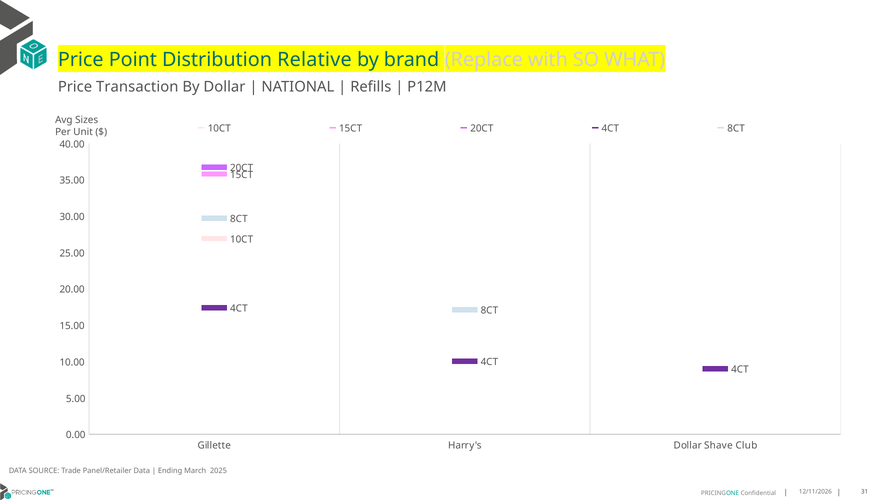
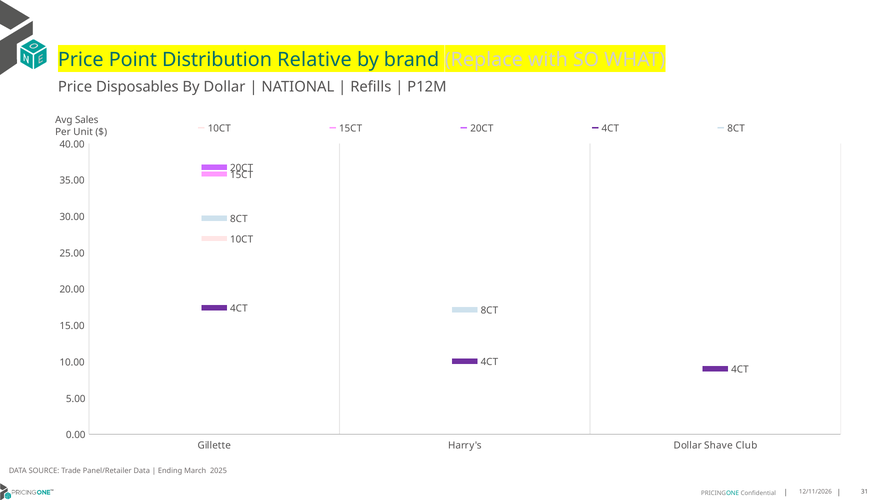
Transaction: Transaction -> Disposables (137, 87)
Sizes: Sizes -> Sales (87, 120)
